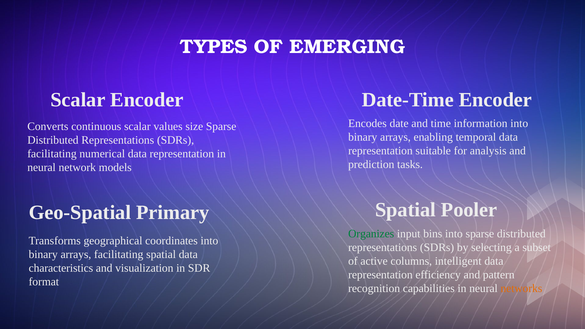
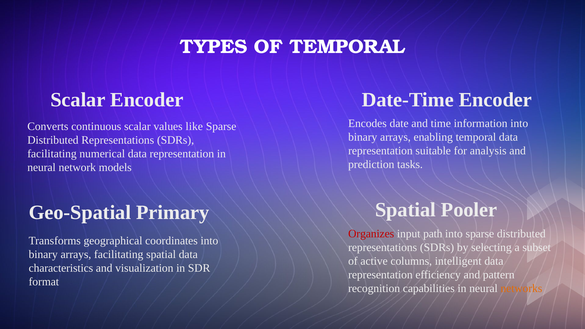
OF EMERGING: EMERGING -> TEMPORAL (347, 47)
size: size -> like (194, 127)
Organizes colour: green -> red (371, 234)
bins: bins -> path (433, 234)
